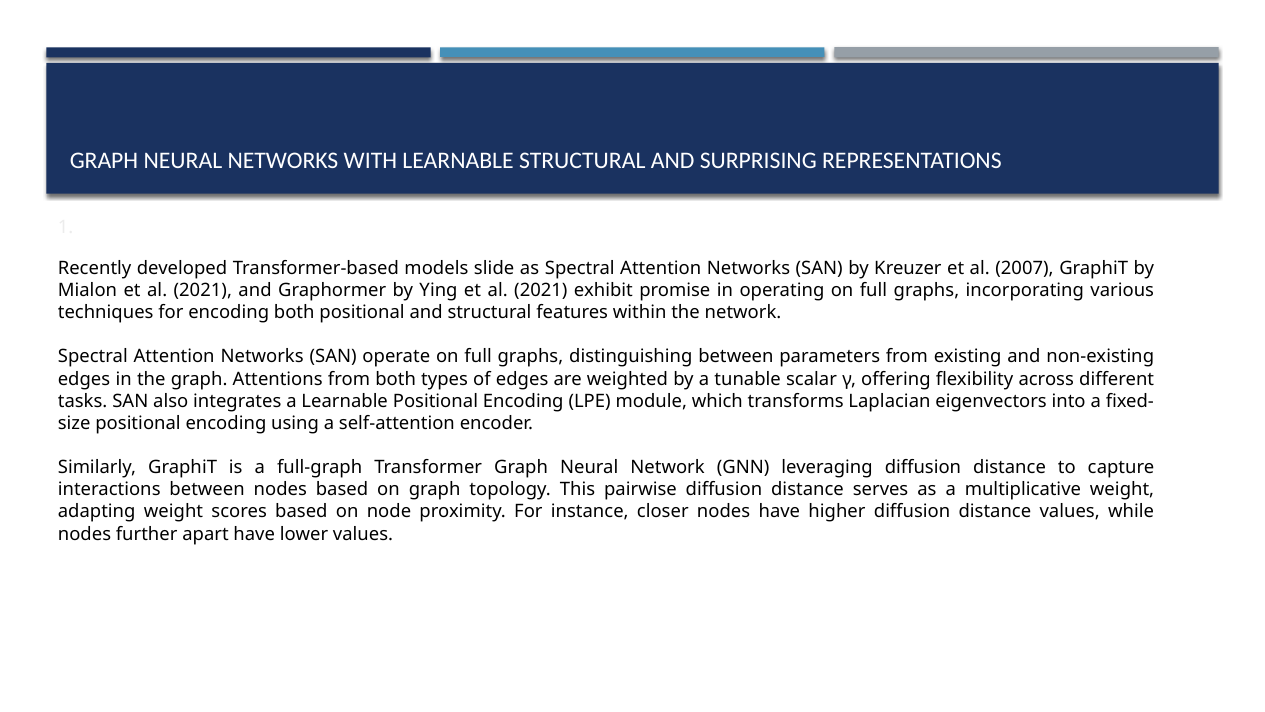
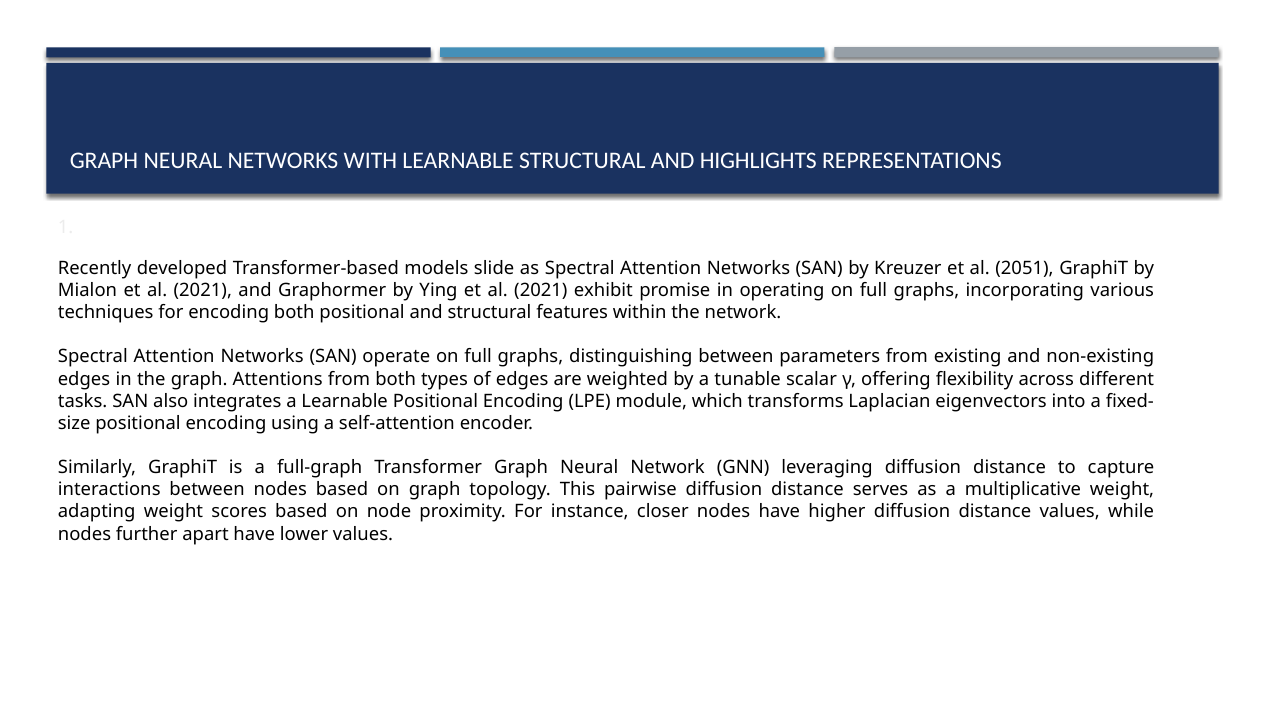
SURPRISING: SURPRISING -> HIGHLIGHTS (758, 161)
2007: 2007 -> 2051 (1024, 268)
